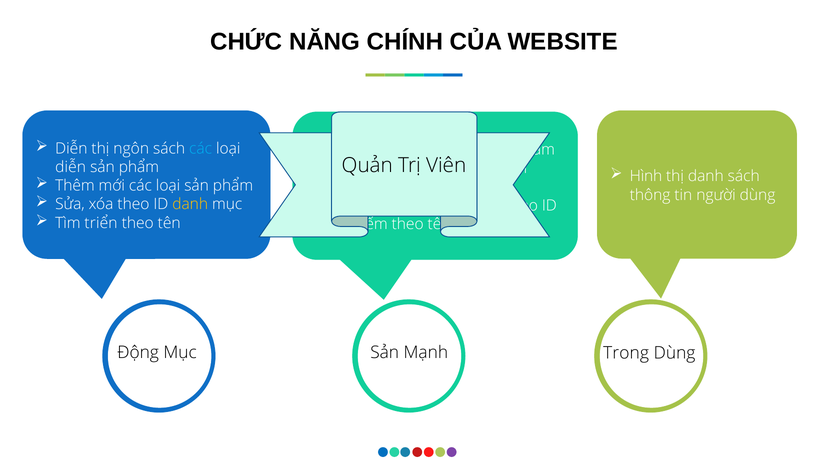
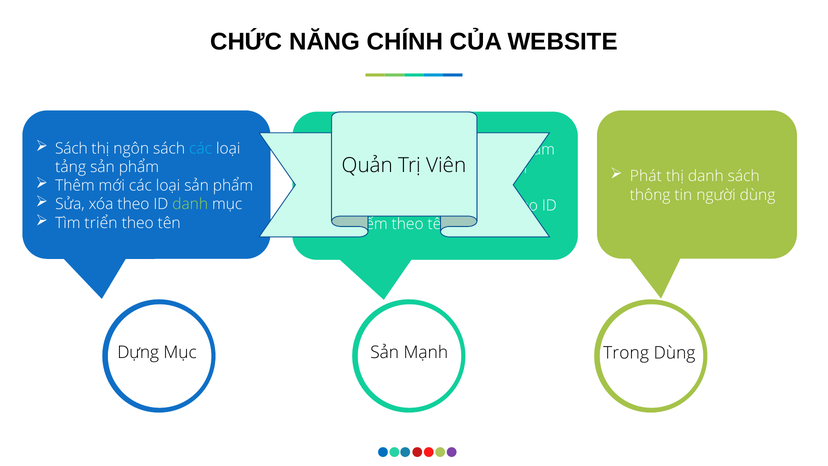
Diễn: Diễn -> Sách (71, 148)
diễn: diễn -> tảng (71, 167)
Hình: Hình -> Phát (646, 176)
danh colour: yellow -> light green (190, 204)
Động: Động -> Dựng (138, 352)
